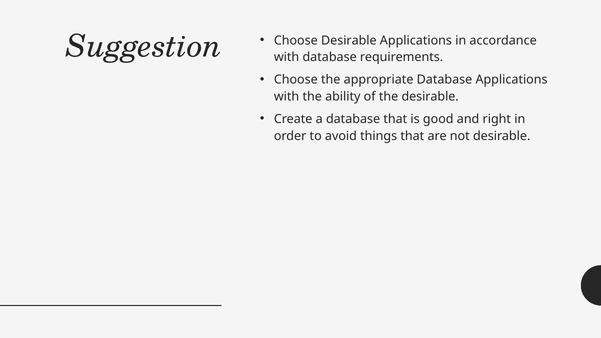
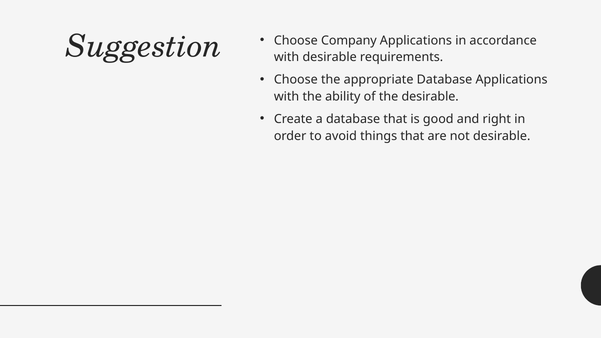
Choose Desirable: Desirable -> Company (349, 40)
with database: database -> desirable (330, 57)
